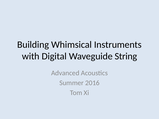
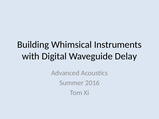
String: String -> Delay (126, 56)
